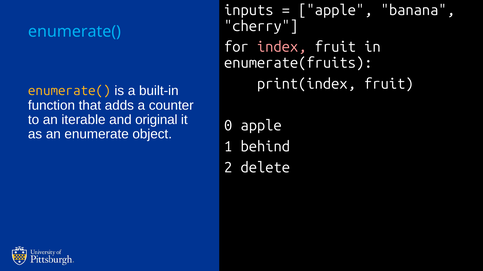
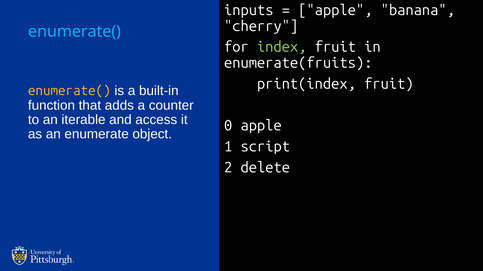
index colour: pink -> light green (282, 47)
original: original -> access (156, 120)
behind: behind -> script (265, 147)
